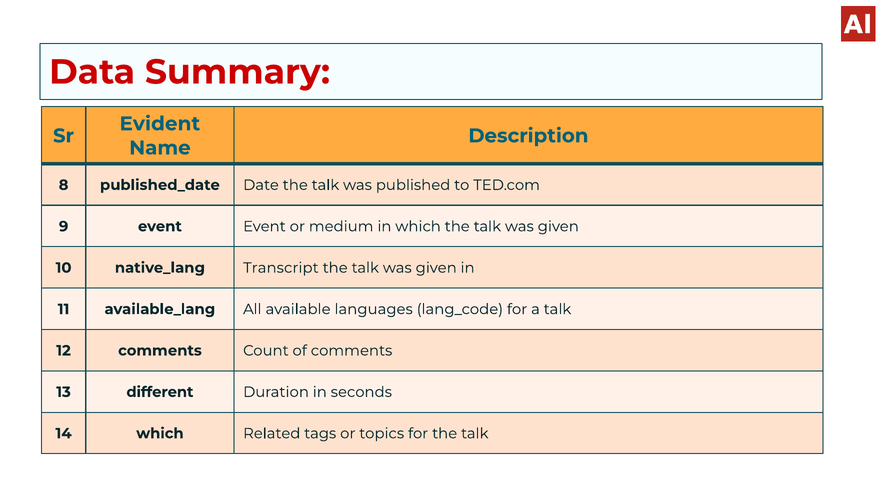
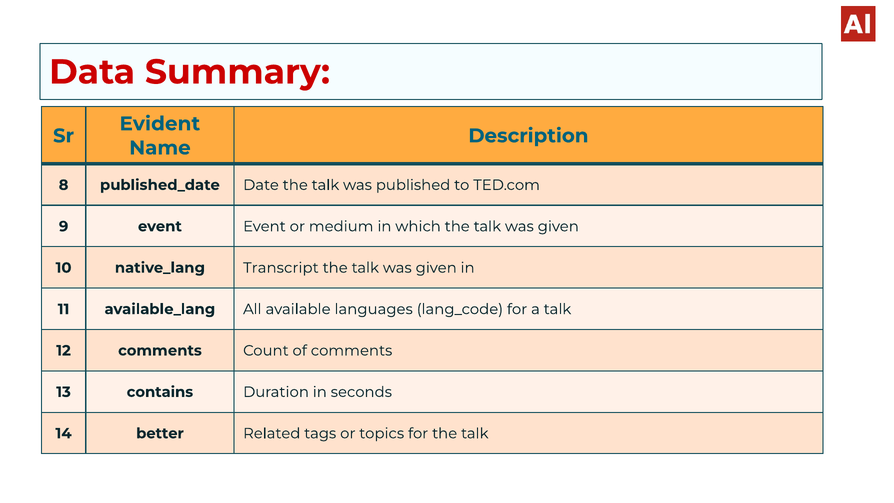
different: different -> contains (160, 392)
14 which: which -> better (160, 433)
